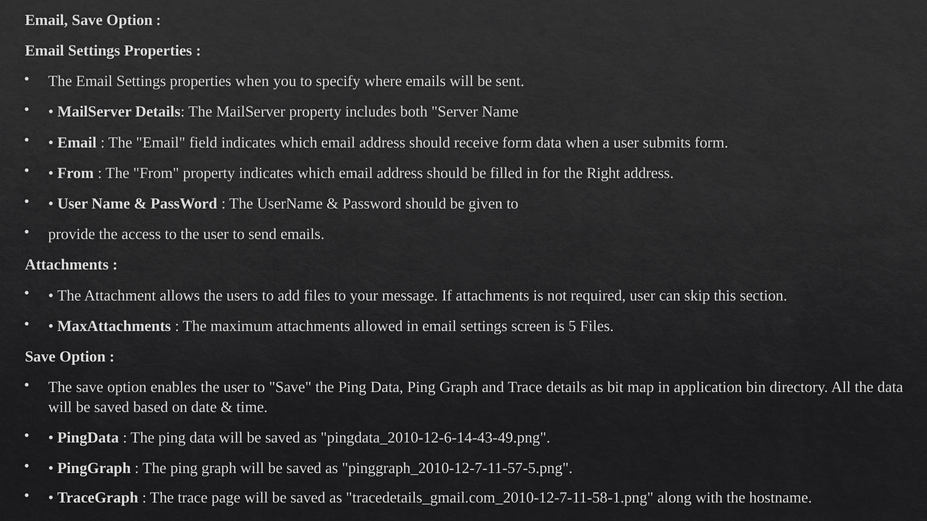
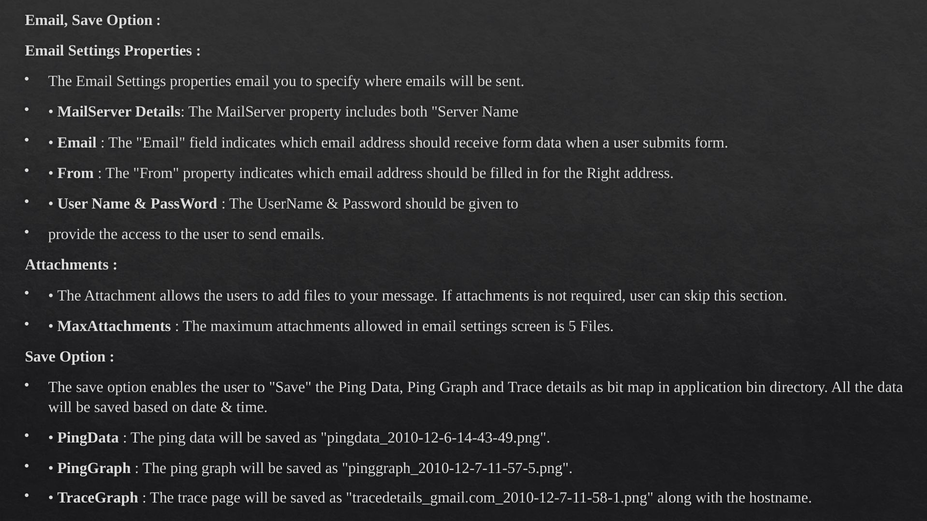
properties when: when -> email (252, 81)
